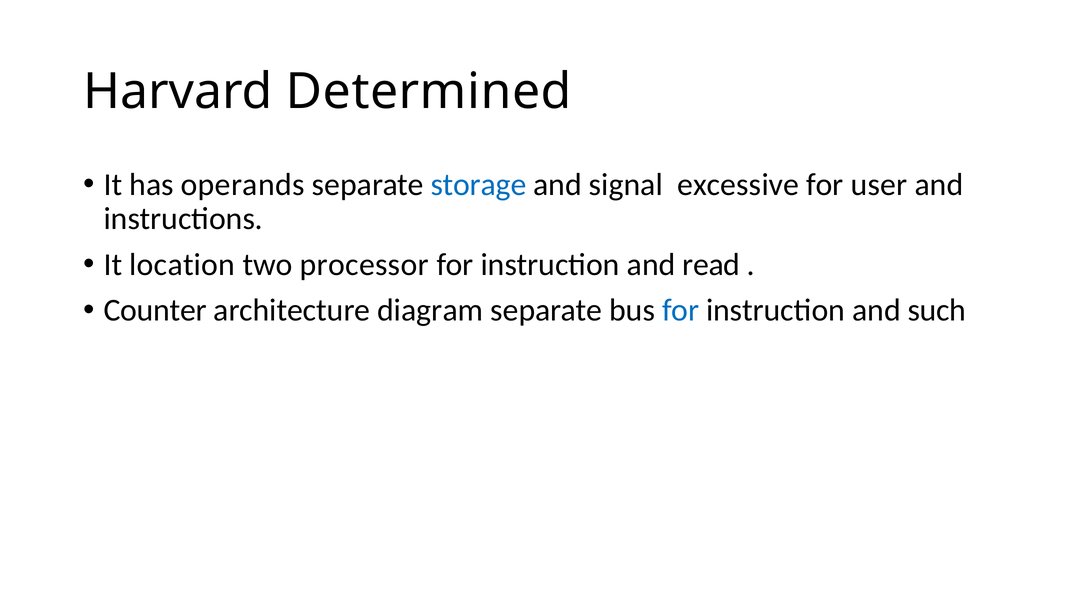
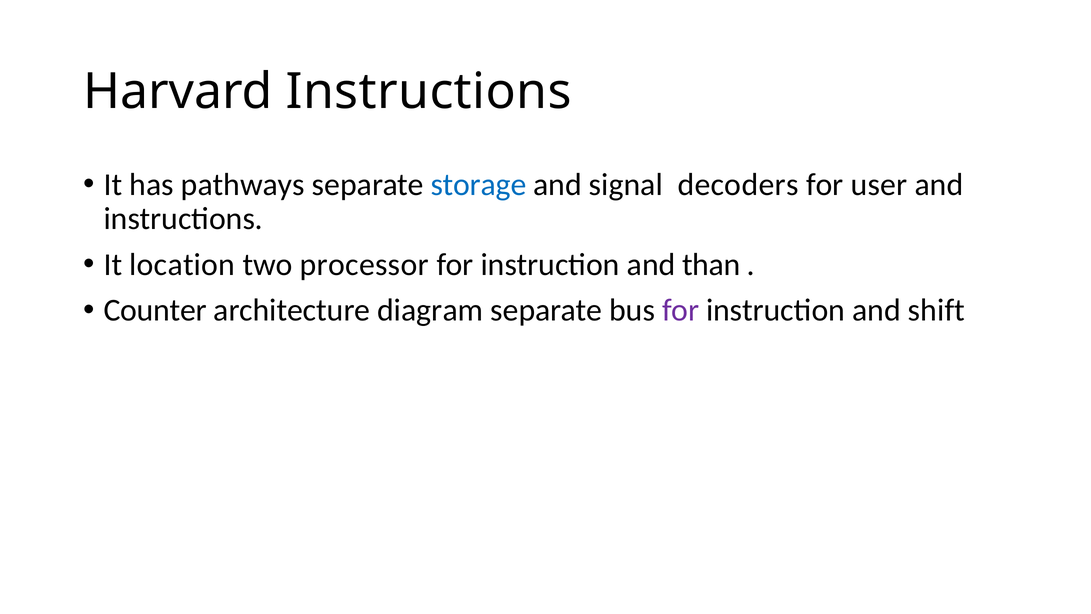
Harvard Determined: Determined -> Instructions (429, 92)
operands: operands -> pathways (243, 184)
excessive: excessive -> decoders (738, 184)
read: read -> than (711, 265)
for colour: blue -> purple (681, 310)
such: such -> shift (937, 310)
